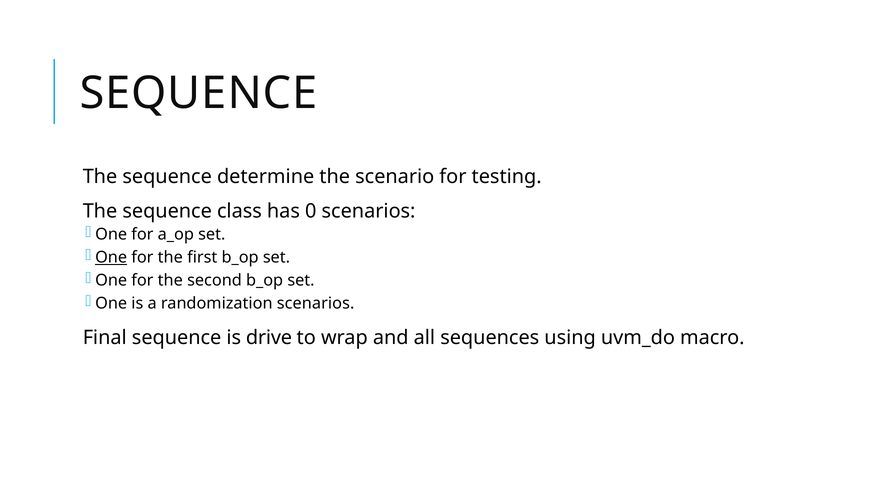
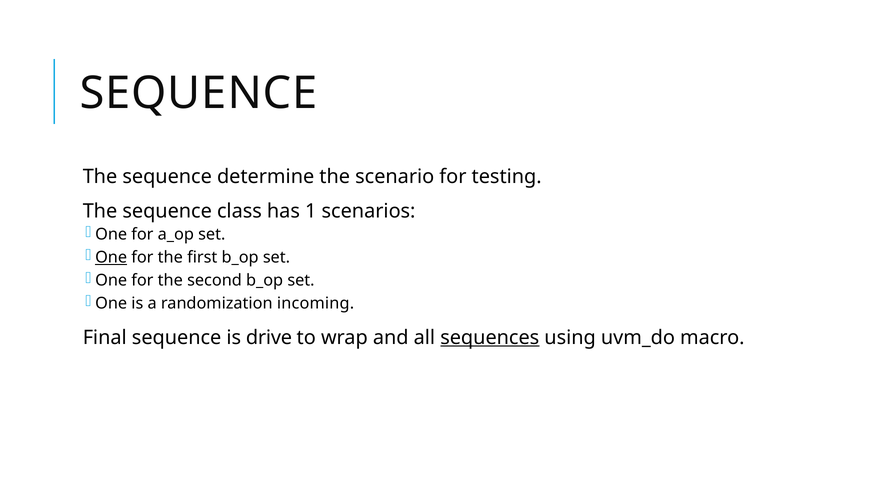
0: 0 -> 1 (311, 211)
randomization scenarios: scenarios -> incoming (316, 303)
sequences underline: none -> present (490, 337)
